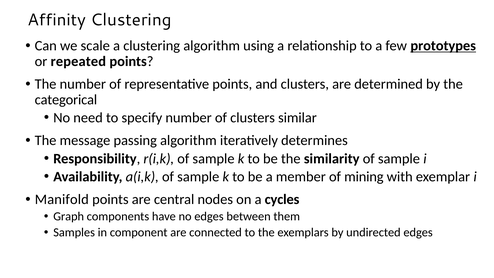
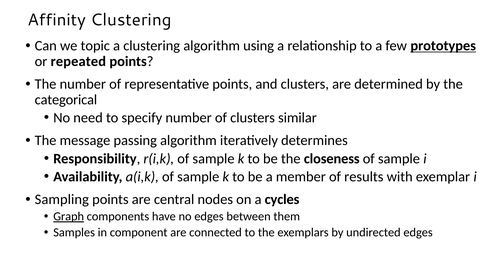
scale: scale -> topic (95, 46)
similarity: similarity -> closeness (332, 159)
mining: mining -> results (364, 177)
Manifold: Manifold -> Sampling (62, 199)
Graph underline: none -> present (69, 216)
